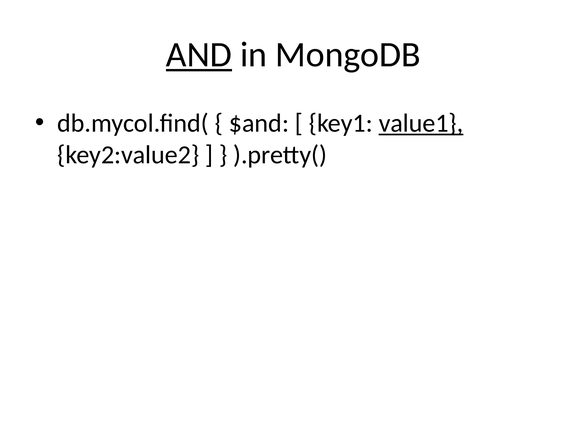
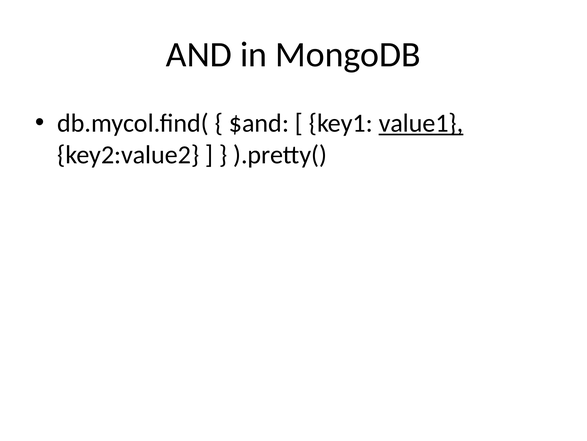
AND underline: present -> none (199, 55)
